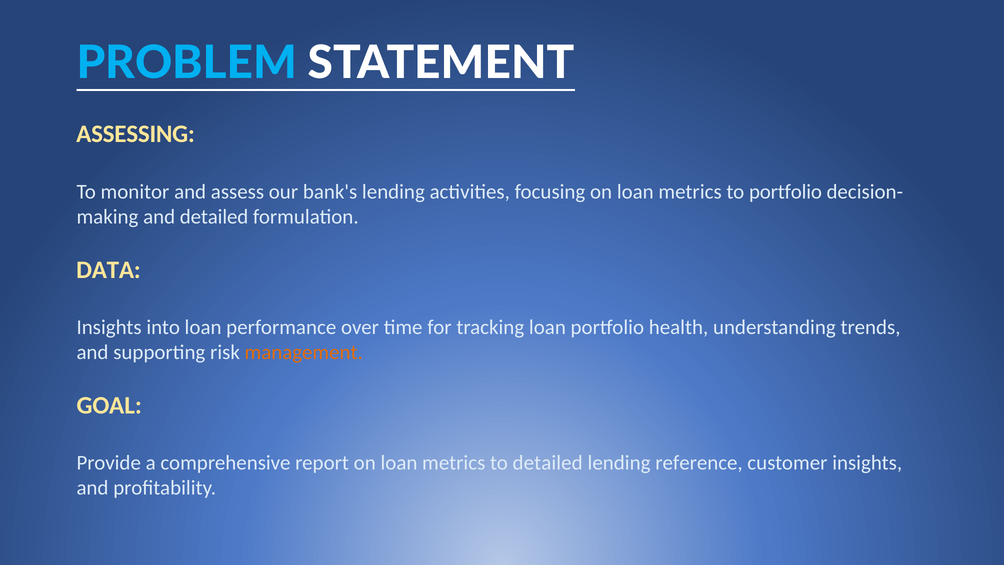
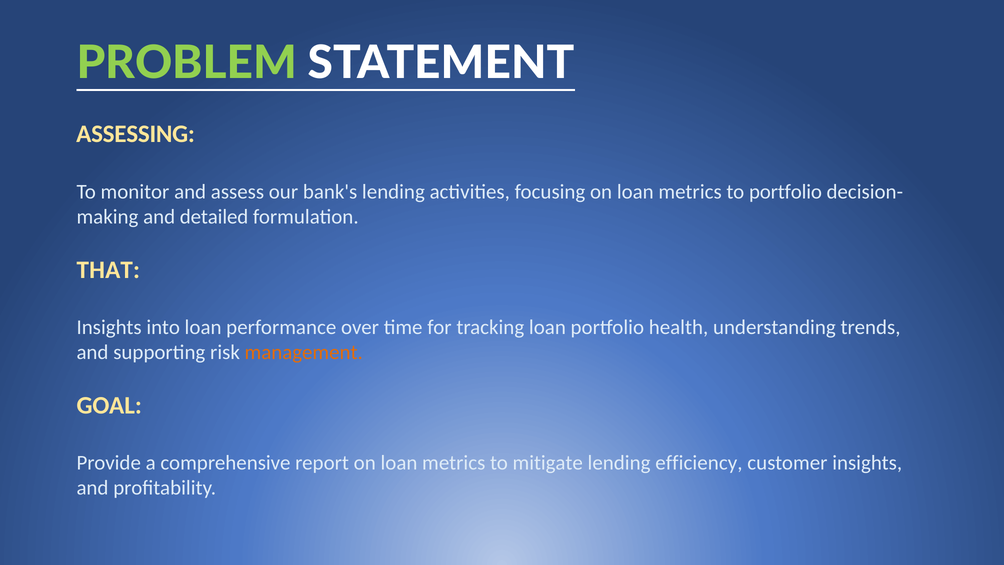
PROBLEM colour: light blue -> light green (187, 63)
DATA: DATA -> THAT (108, 270)
to detailed: detailed -> mitigate (548, 463)
reference: reference -> efficiency (699, 463)
